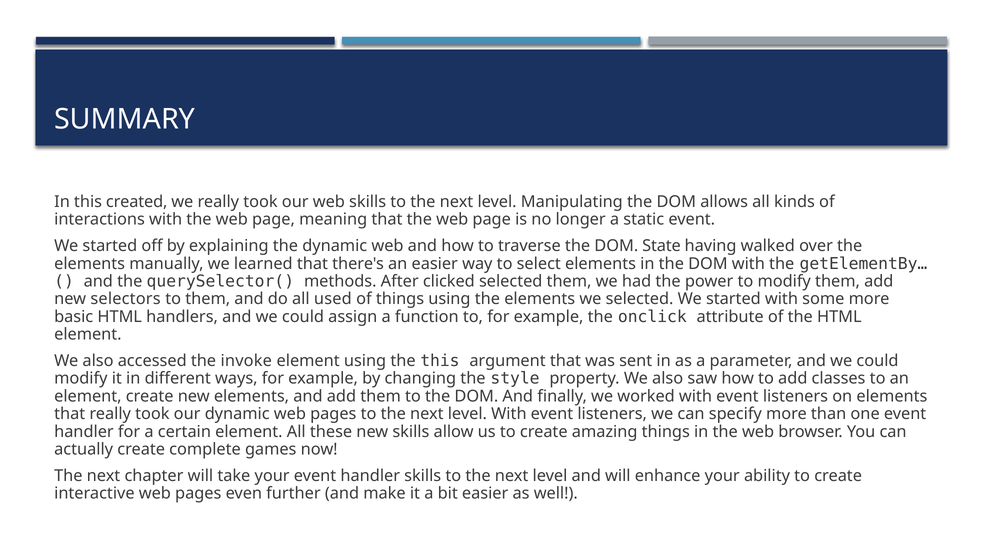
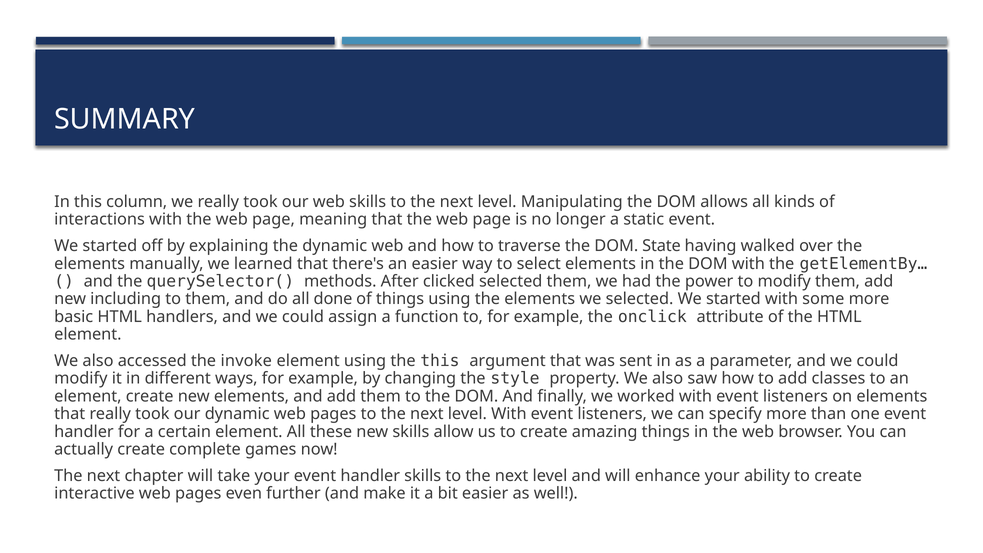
created: created -> column (137, 202)
selectors: selectors -> including (126, 299)
used: used -> done (333, 299)
